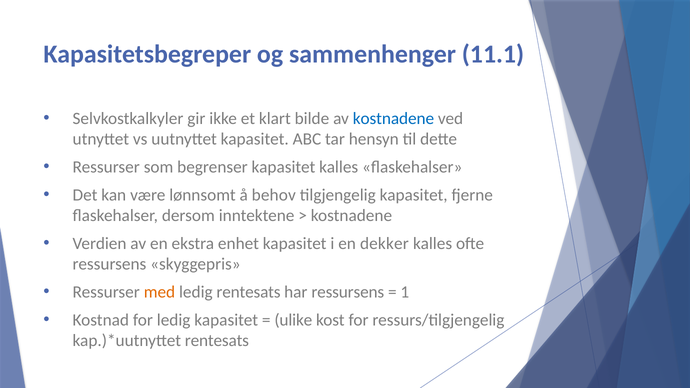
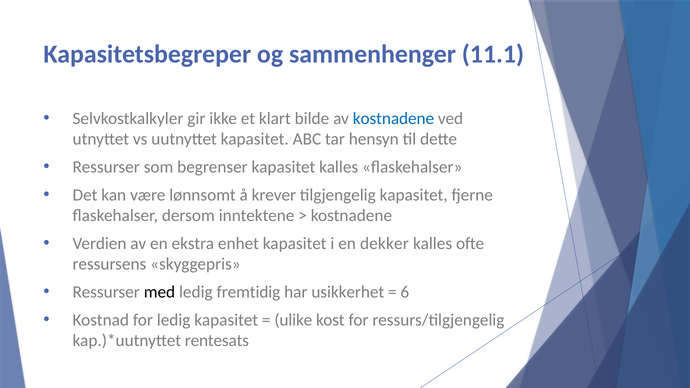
behov: behov -> krever (274, 195)
med colour: orange -> black (159, 292)
ledig rentesats: rentesats -> fremtidig (248, 292)
har ressursens: ressursens -> usikkerhet (348, 292)
1: 1 -> 6 (405, 292)
